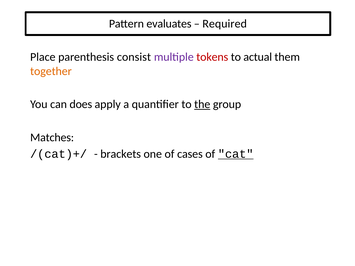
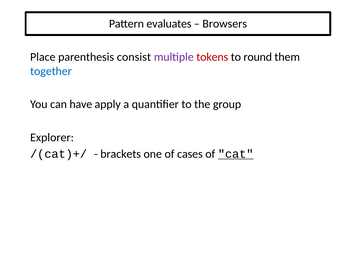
Required: Required -> Browsers (225, 24)
actual: actual -> round (258, 57)
together colour: orange -> blue (51, 71)
does: does -> have (81, 104)
the underline: present -> none (202, 104)
Matches: Matches -> Explorer (52, 137)
